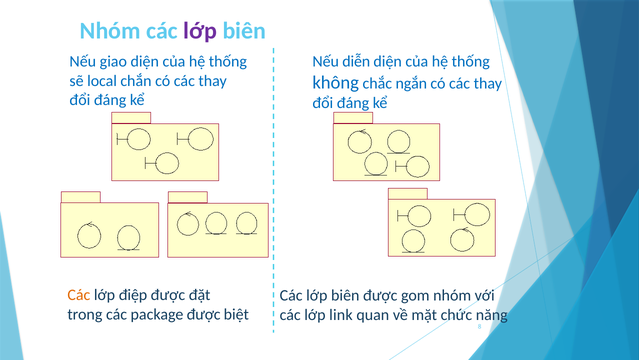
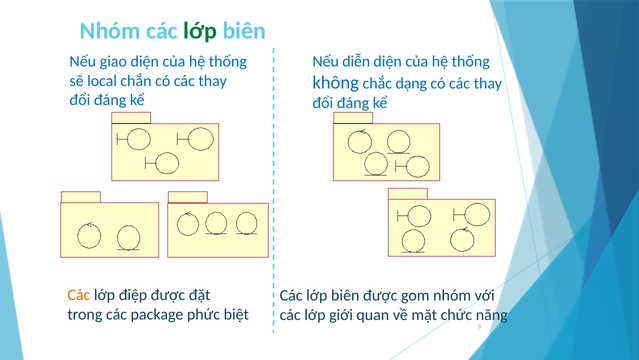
lớp colour: purple -> green (200, 31)
ngắn: ngắn -> dạng (411, 83)
package được: được -> phức (204, 314)
link: link -> giới (341, 314)
